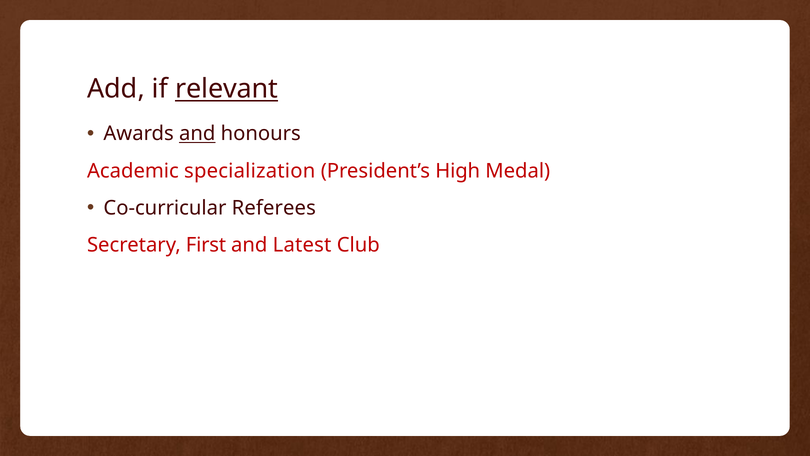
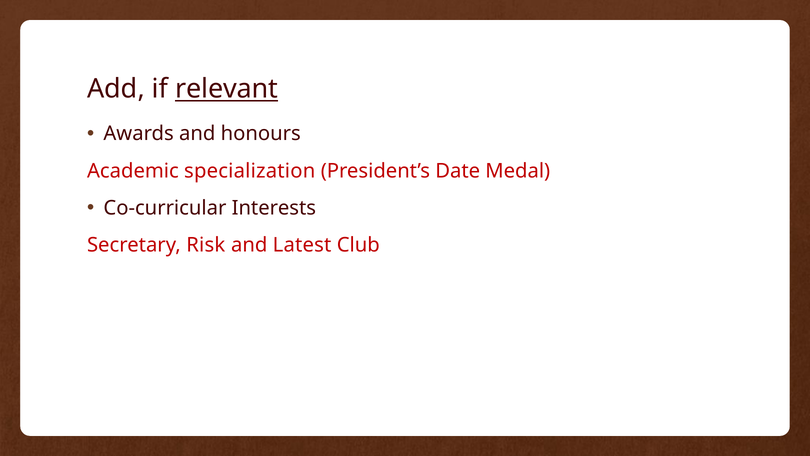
and underline: present -> none (197, 134)
High: High -> Date (458, 171)
Referees: Referees -> Interests (274, 208)
First: First -> Risk (206, 245)
